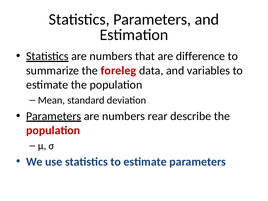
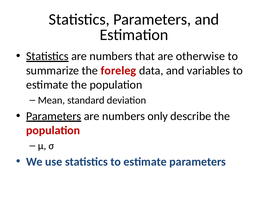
difference: difference -> otherwise (200, 56)
rear: rear -> only (158, 116)
